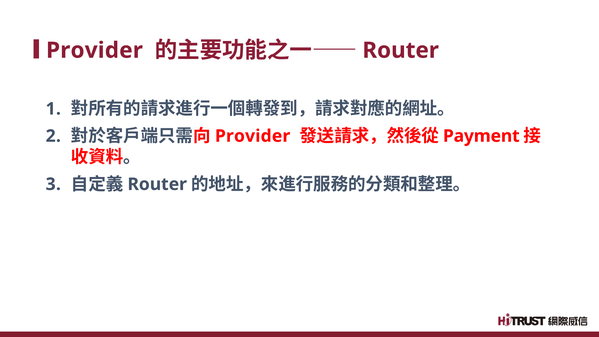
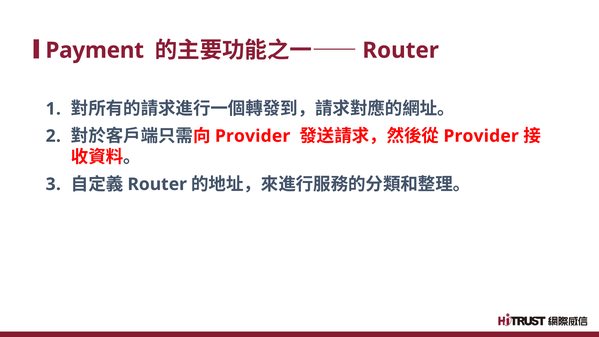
Provider: Provider -> Payment (95, 50)
Payment: Payment -> Provider (481, 136)
